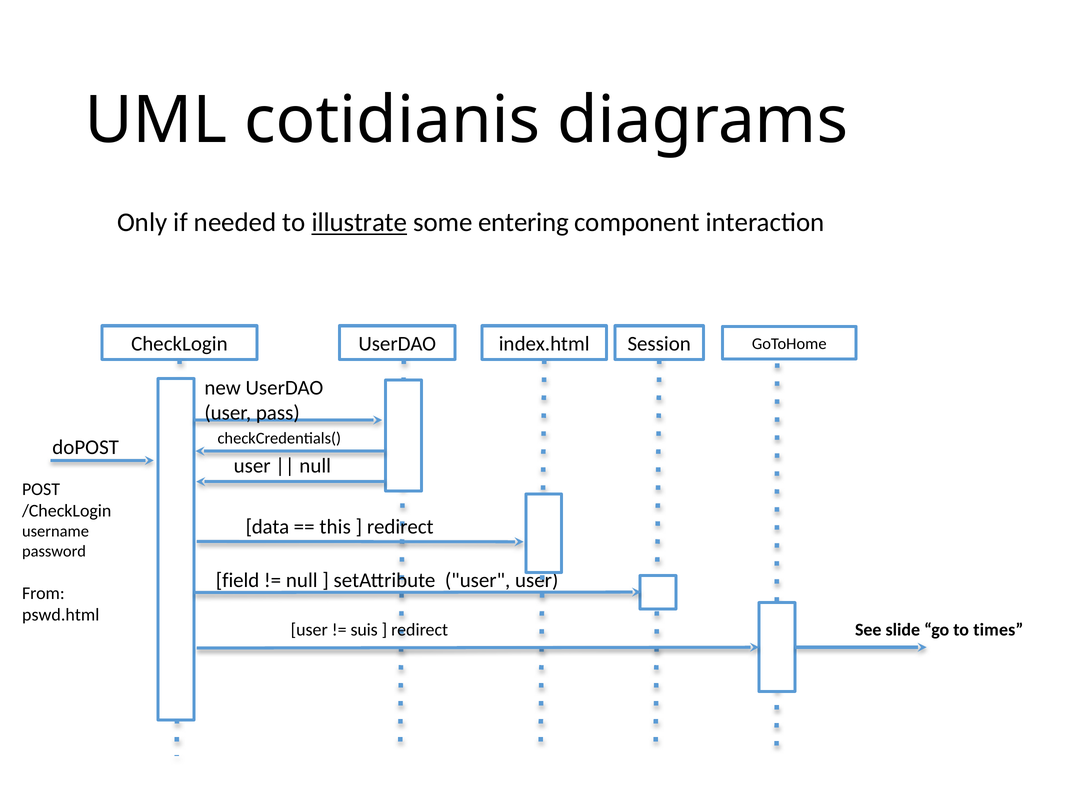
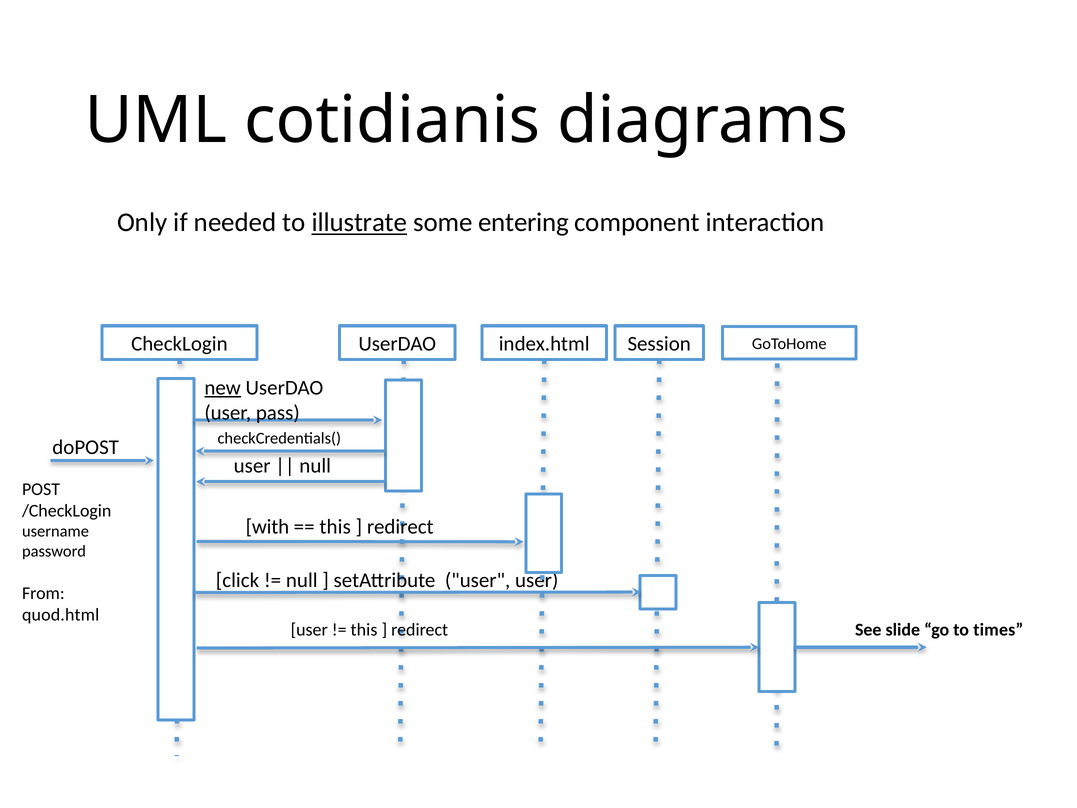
new underline: none -> present (223, 388)
data: data -> with (267, 527)
field: field -> click (238, 580)
pswd.html: pswd.html -> quod.html (61, 615)
suis: suis -> this (364, 629)
